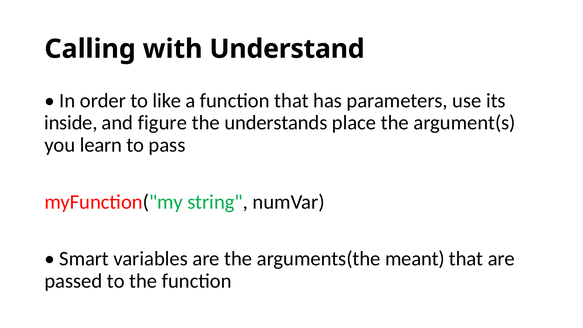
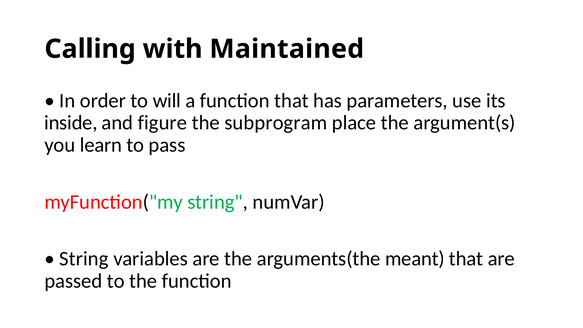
Understand: Understand -> Maintained (287, 49)
like: like -> will (167, 101)
understands: understands -> subprogram (276, 123)
Smart: Smart -> String (84, 259)
